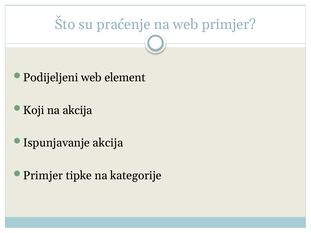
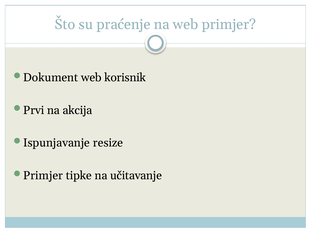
Podijeljeni: Podijeljeni -> Dokument (51, 78)
element: element -> korisnik (125, 78)
Koji: Koji -> Prvi (34, 110)
Ispunjavanje akcija: akcija -> resize (108, 143)
kategorije: kategorije -> učitavanje (136, 176)
